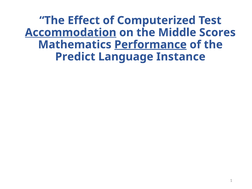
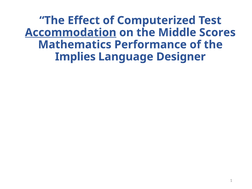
Performance underline: present -> none (151, 45)
Predict: Predict -> Implies (75, 57)
Instance: Instance -> Designer (181, 57)
